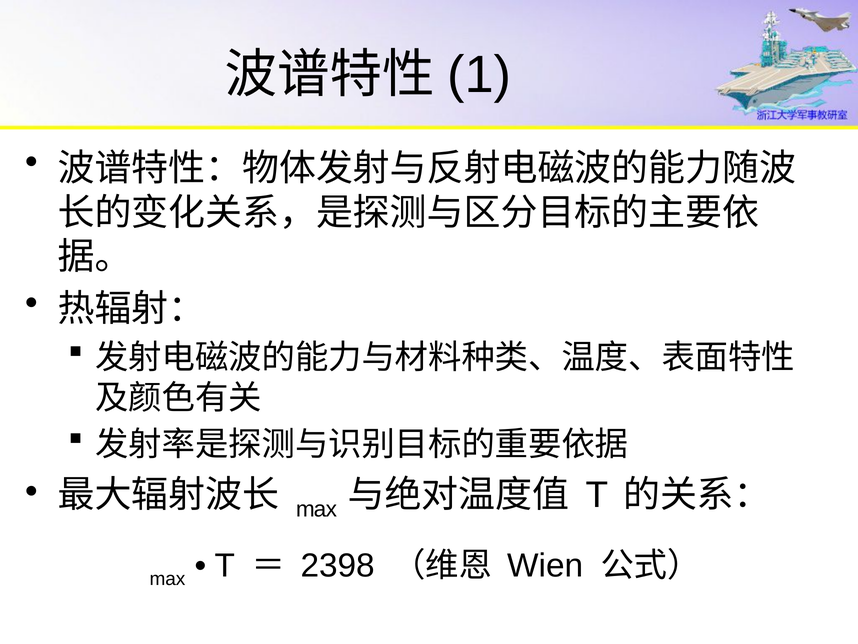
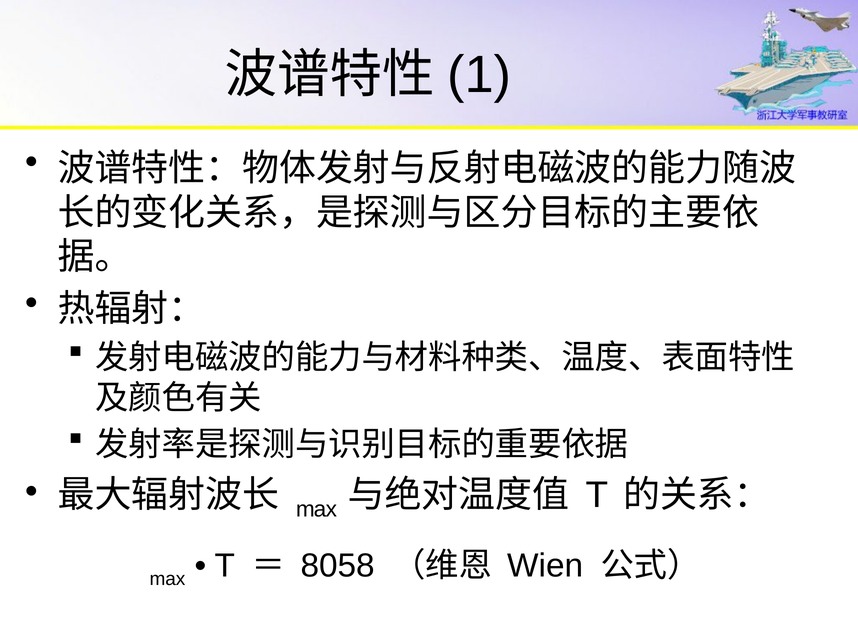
2398: 2398 -> 8058 (338, 566)
